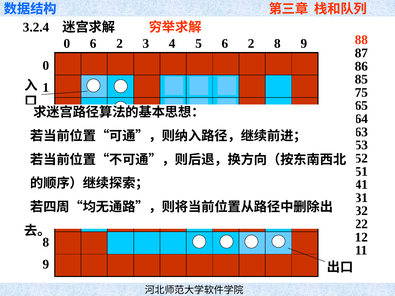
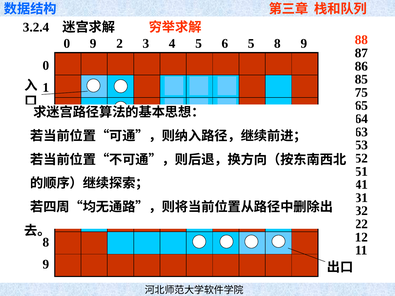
0 6: 6 -> 9 (93, 44)
5 6 2: 2 -> 5 (251, 44)
